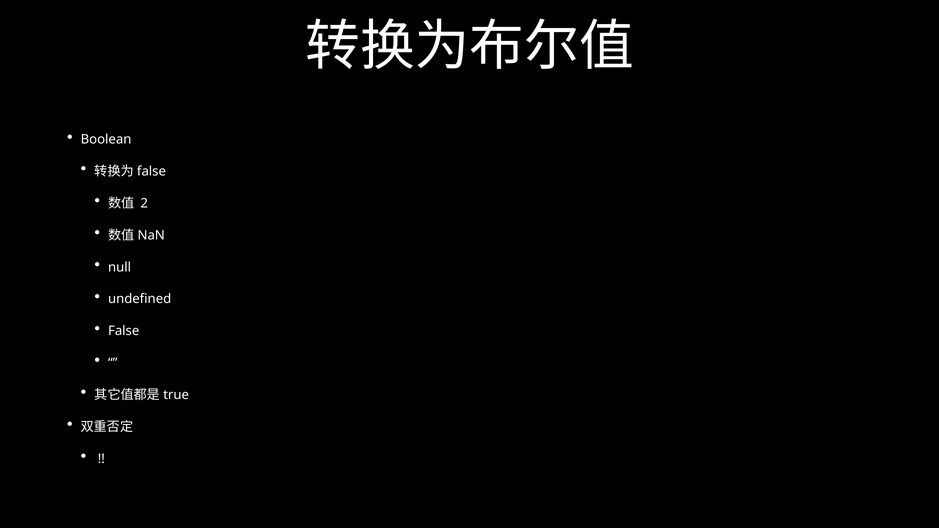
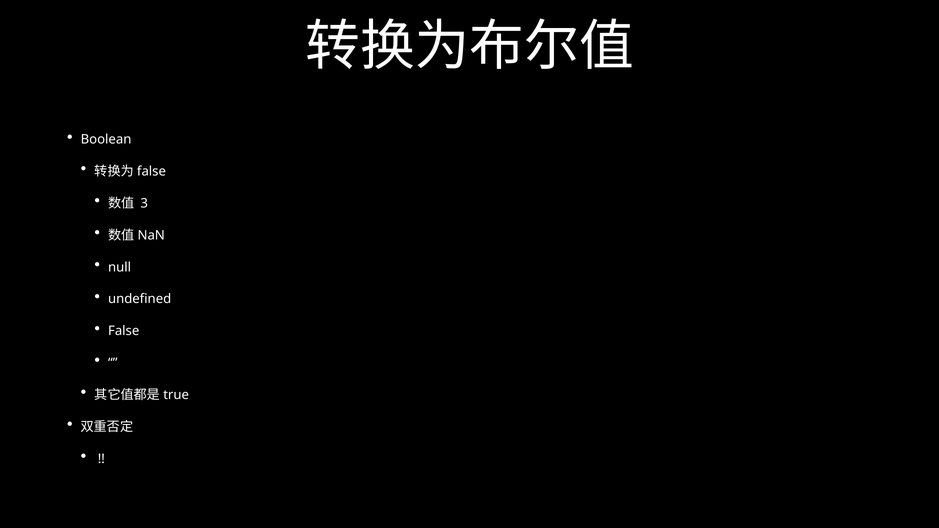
2: 2 -> 3 (144, 203)
